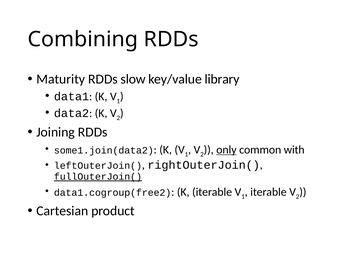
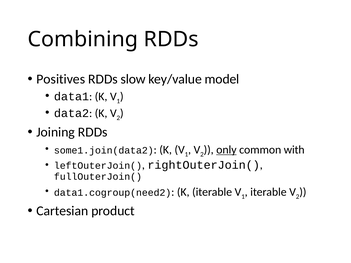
Maturity: Maturity -> Positives (61, 79)
library: library -> model (222, 79)
fullOuterJoin( underline: present -> none (98, 177)
data1.cogroup(free2: data1.cogroup(free2 -> data1.cogroup(need2 (113, 193)
